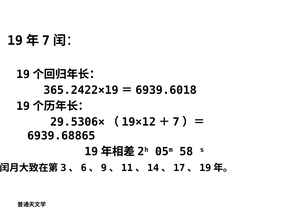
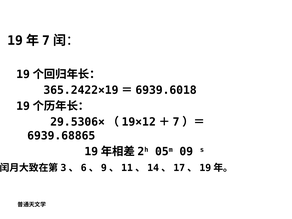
58: 58 -> 09 (186, 152)
